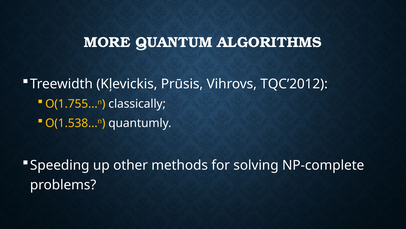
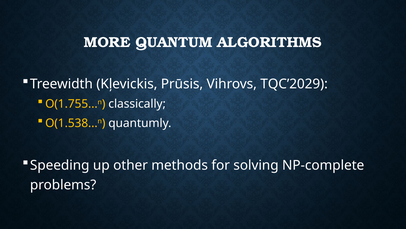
TQC’2012: TQC’2012 -> TQC’2029 (294, 84)
